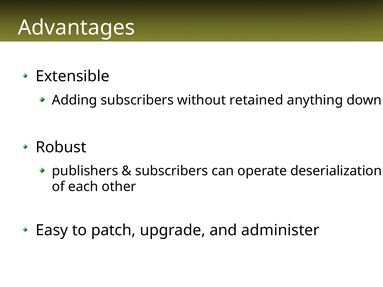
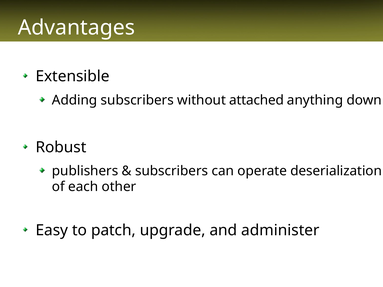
retained: retained -> attached (257, 100)
